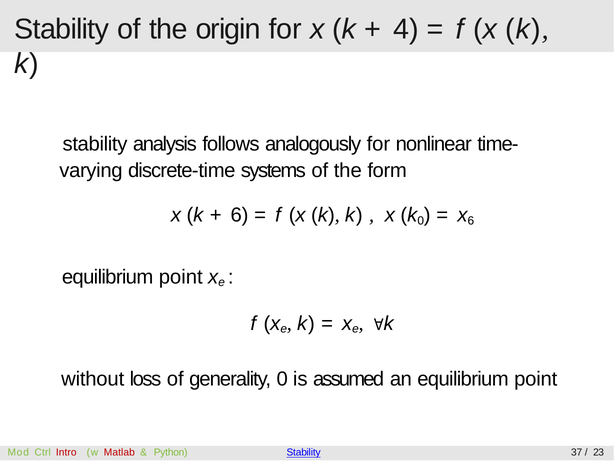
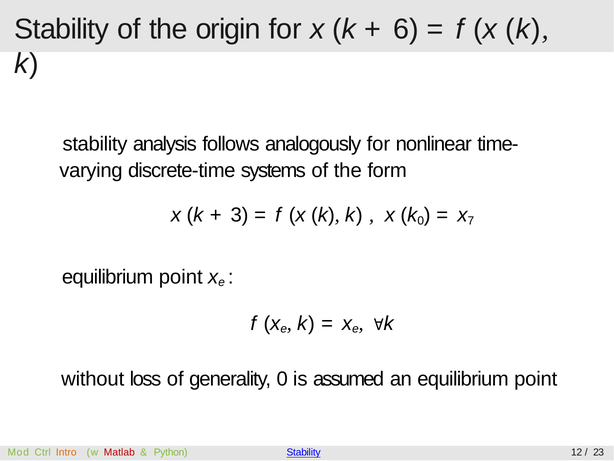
4: 4 -> 6 (406, 29)
6: 6 -> 3 (240, 215)
x 6: 6 -> 7 (471, 221)
Intro colour: red -> orange (66, 452)
37: 37 -> 12 (577, 452)
